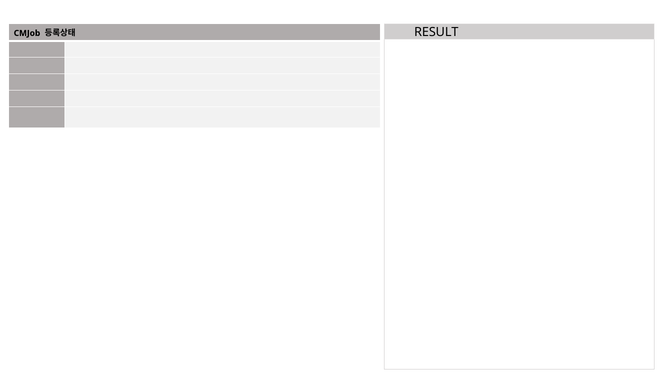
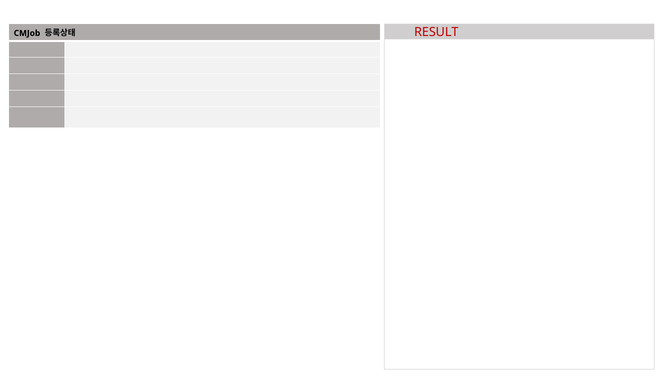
RESULT colour: black -> red (436, 32)
